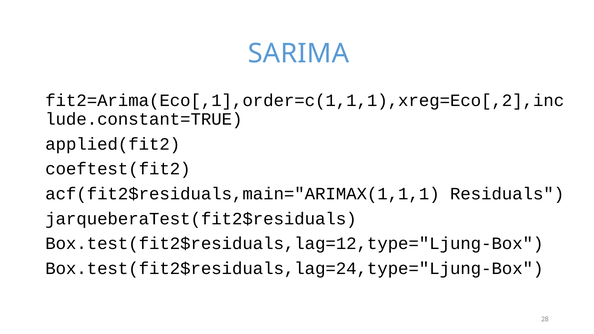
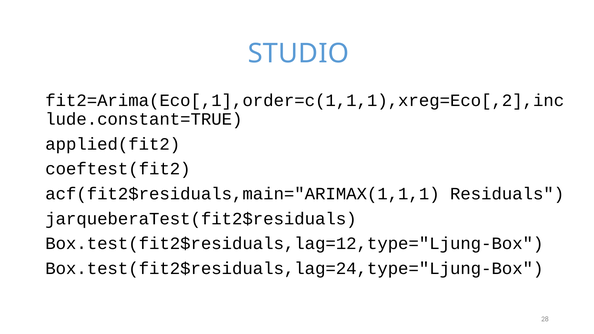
SARIMA: SARIMA -> STUDIO (298, 54)
